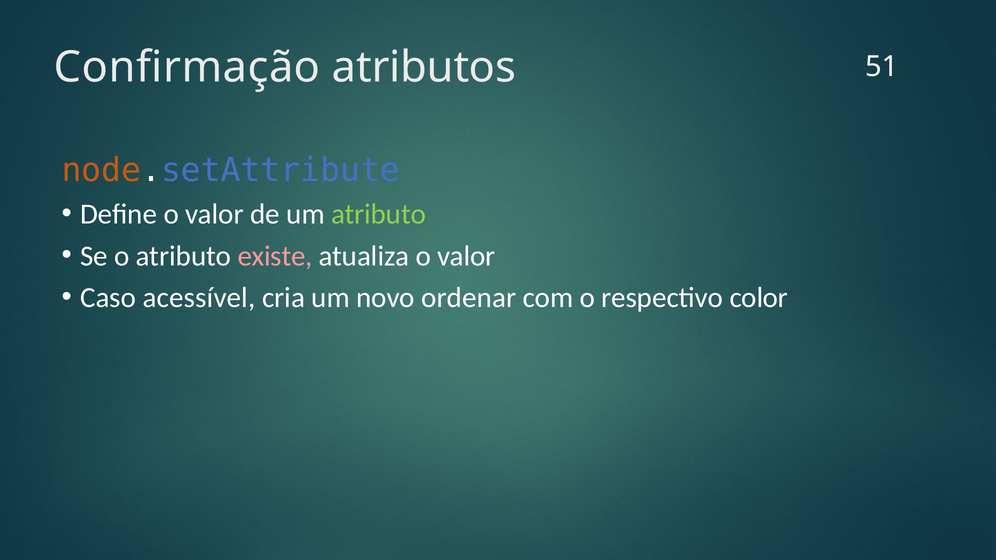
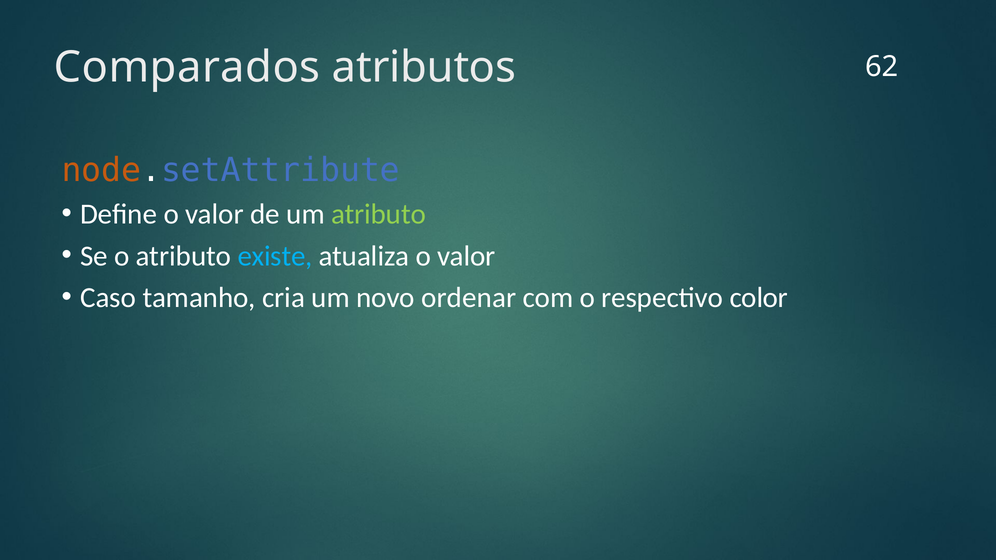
Confirmação: Confirmação -> Comparados (187, 67)
51: 51 -> 62 (882, 67)
existe colour: pink -> light blue (275, 256)
acessível: acessível -> tamanho (199, 298)
